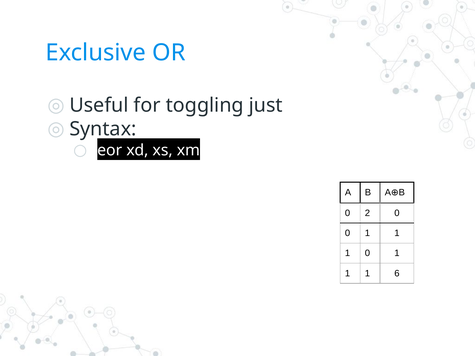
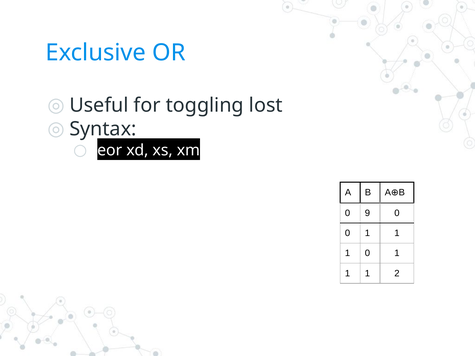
just: just -> lost (266, 105)
2: 2 -> 9 (367, 213)
6: 6 -> 2 (397, 274)
